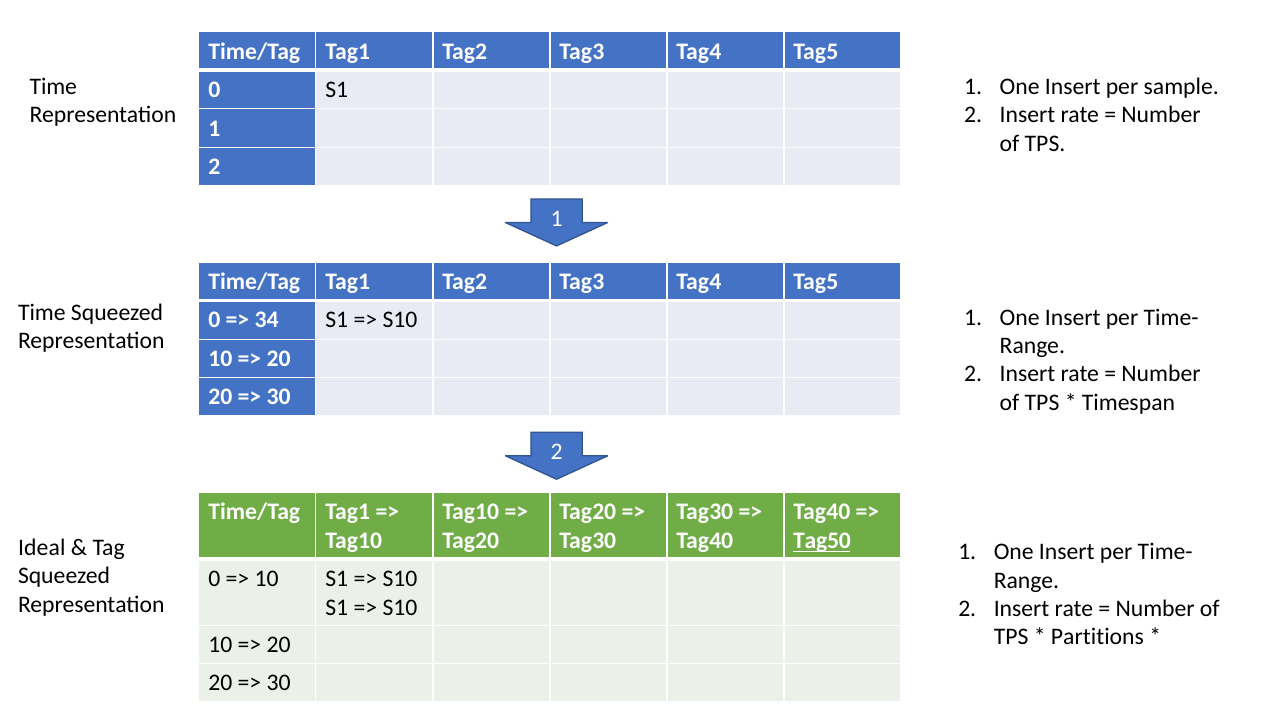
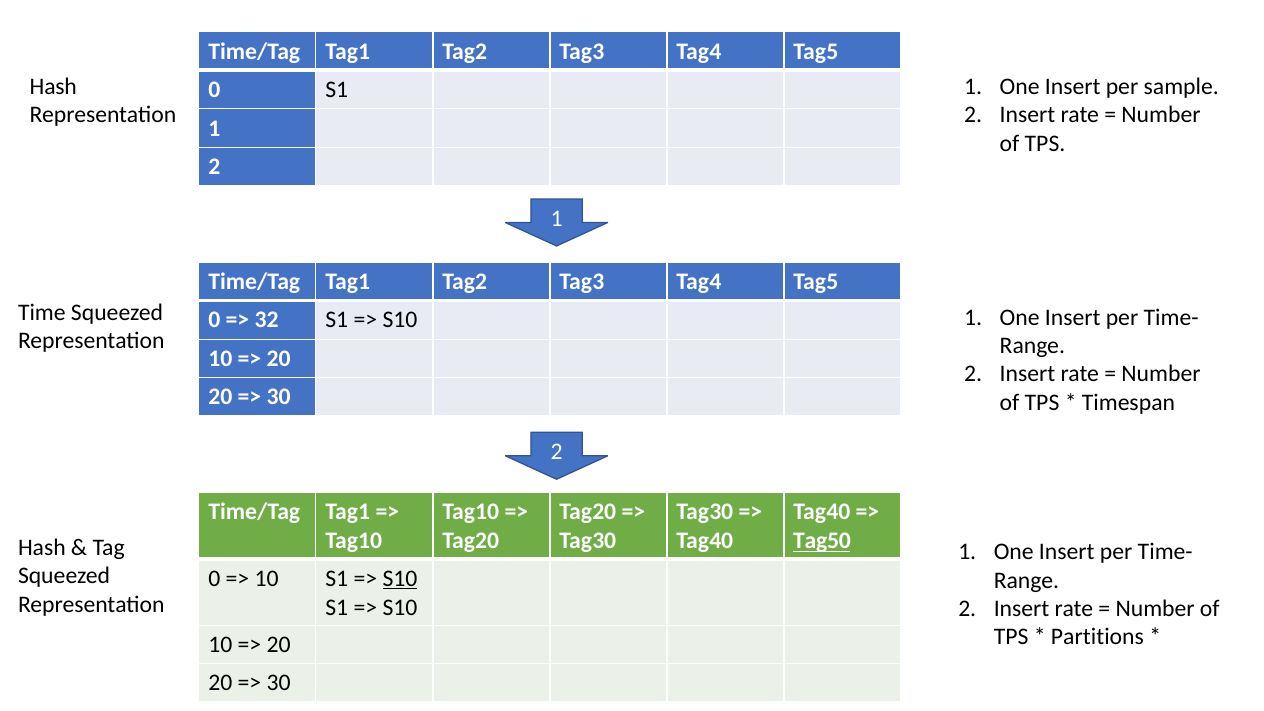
Time: Time -> Hash (53, 86)
34: 34 -> 32 (267, 320)
Ideal: Ideal -> Hash (42, 548)
S10 underline: none -> present (400, 579)
